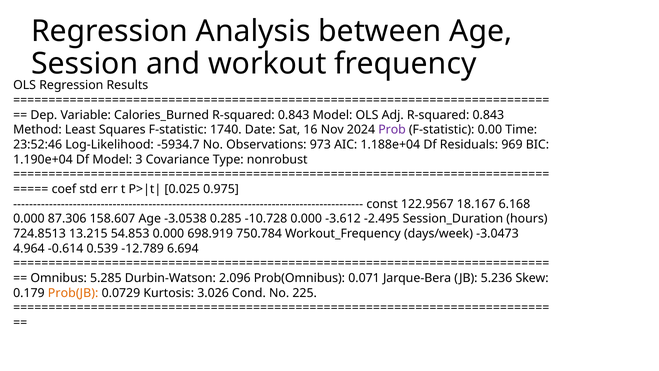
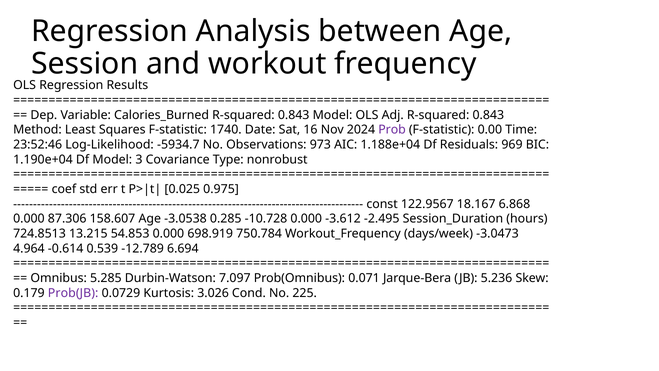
6.168: 6.168 -> 6.868 (514, 204)
2.096: 2.096 -> 7.097 (235, 278)
Prob(JB colour: orange -> purple (73, 293)
